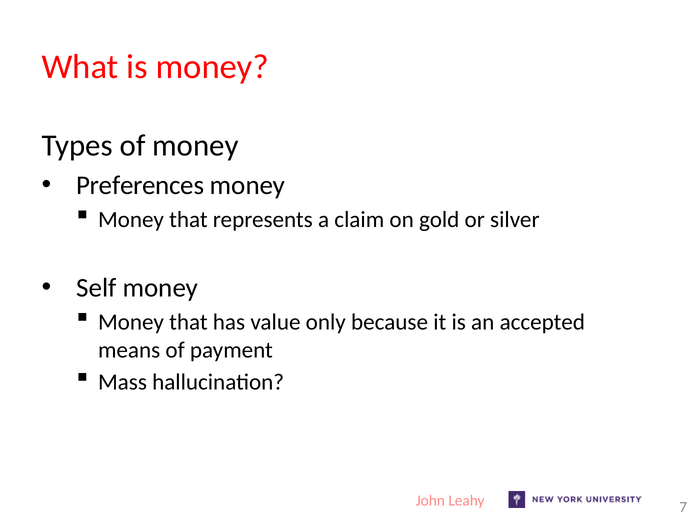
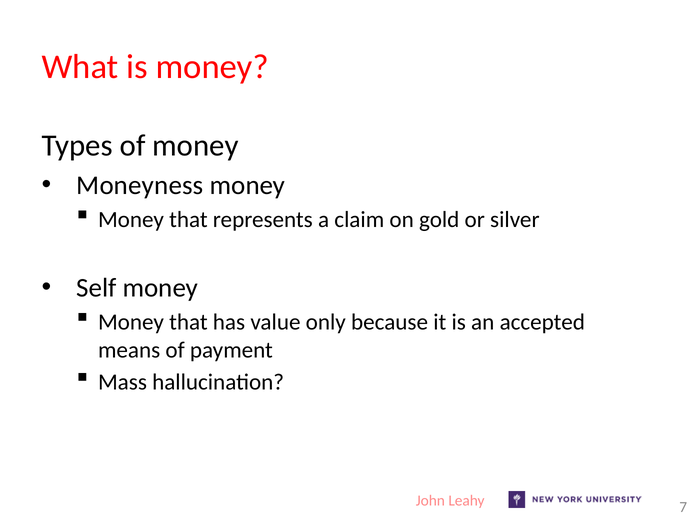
Preferences: Preferences -> Moneyness (140, 185)
